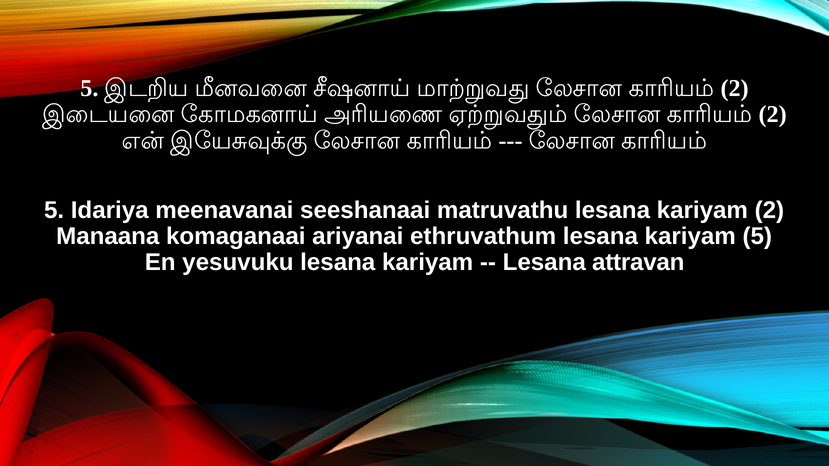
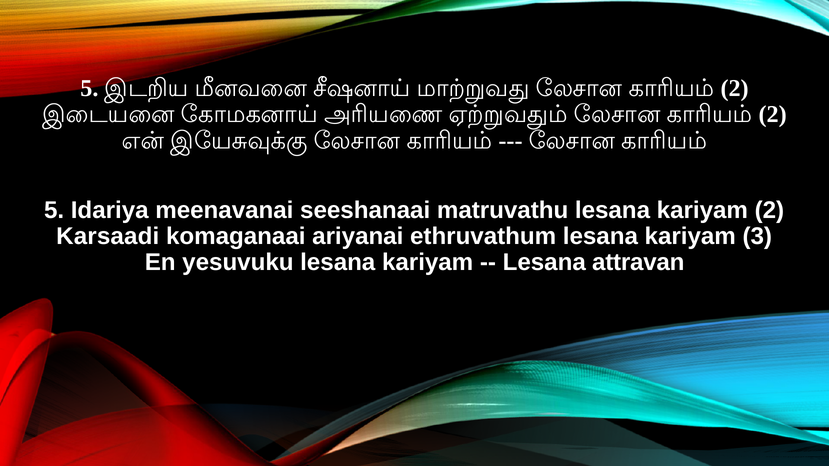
Manaana: Manaana -> Karsaadi (108, 236)
kariyam 5: 5 -> 3 (757, 236)
